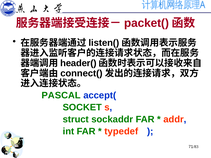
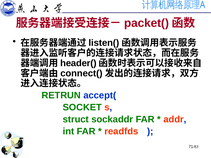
PASCAL: PASCAL -> RETRUN (61, 96)
typedef: typedef -> readfds (121, 132)
